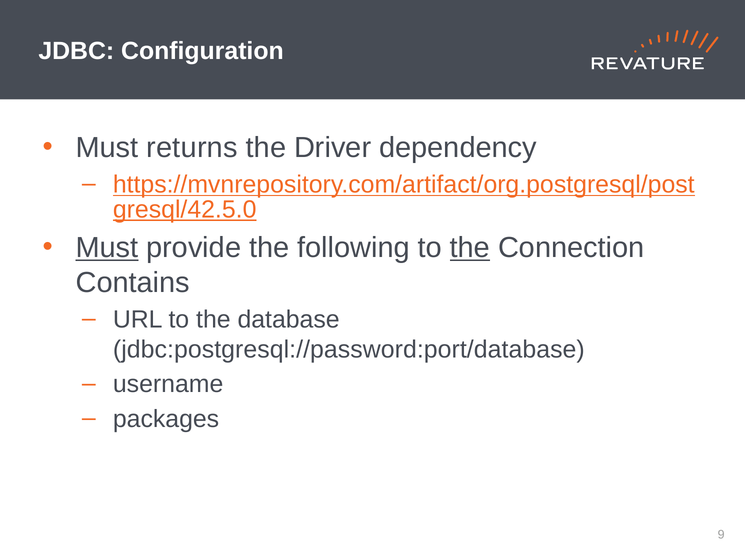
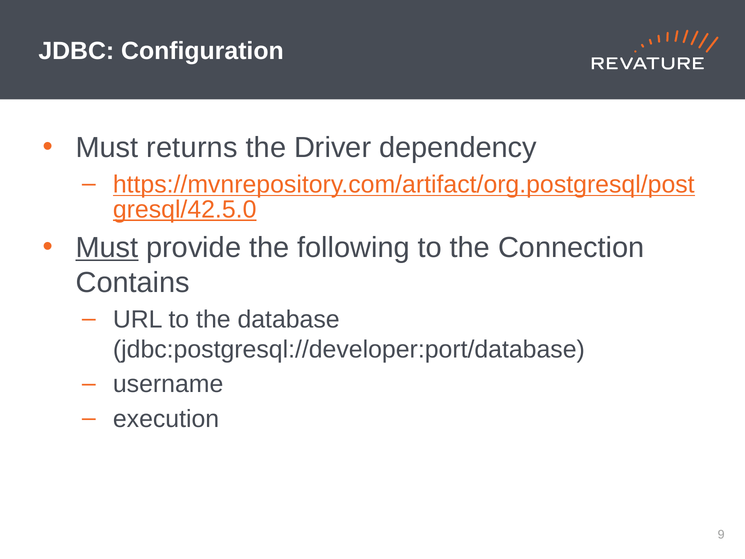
the underline: present -> none (470, 248)
jdbc:postgresql://password:port/database: jdbc:postgresql://password:port/database -> jdbc:postgresql://developer:port/database (349, 349)
packages: packages -> execution (166, 419)
